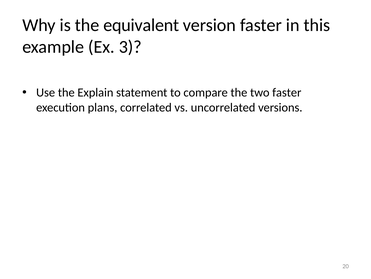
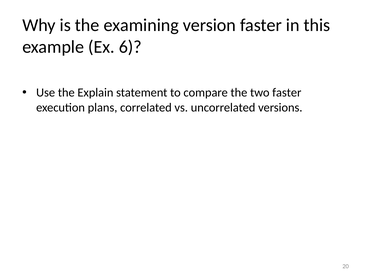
equivalent: equivalent -> examining (141, 25)
3: 3 -> 6 (130, 47)
